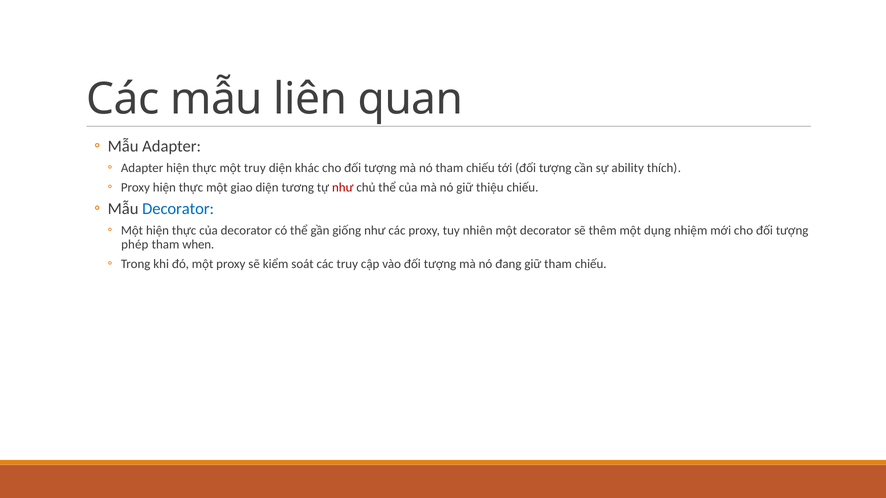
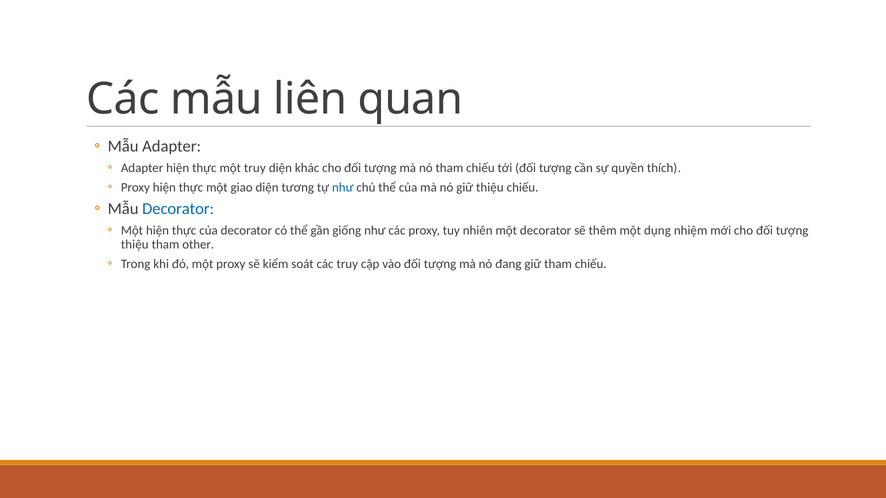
ability: ability -> quyền (628, 168)
như colour: red -> blue (343, 187)
phép: phép -> thiệu (135, 245)
when: when -> other (198, 245)
